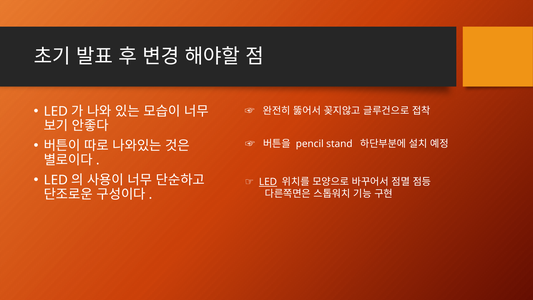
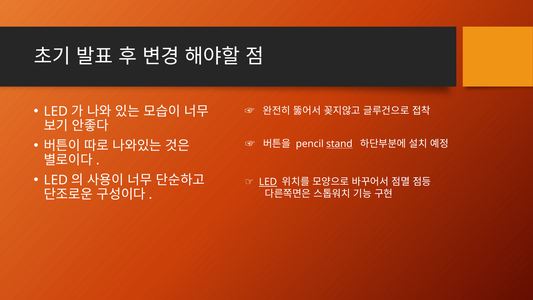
stand underline: none -> present (339, 144)
